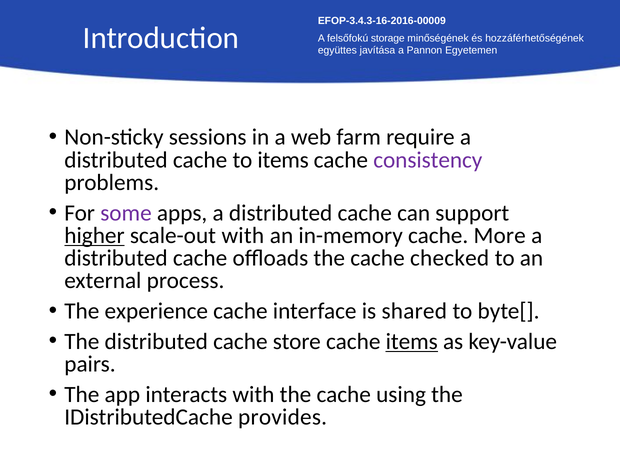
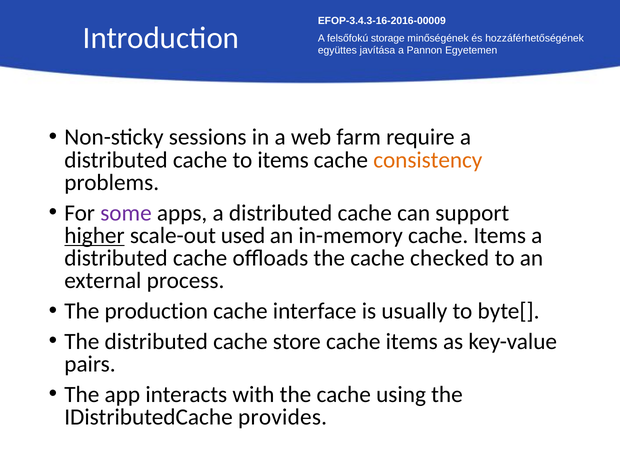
consistency colour: purple -> orange (428, 160)
scale-out with: with -> used (243, 236)
in-memory cache More: More -> Items (500, 236)
experience: experience -> production (156, 311)
shared: shared -> usually (414, 311)
items underline: present -> none (412, 342)
